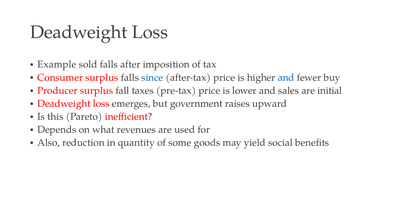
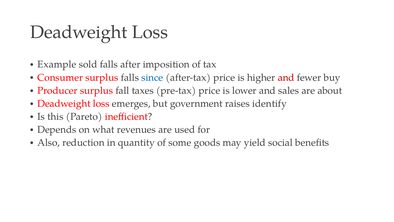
and colour: blue -> red (286, 77)
initial: initial -> about (330, 90)
upward: upward -> identify (269, 103)
